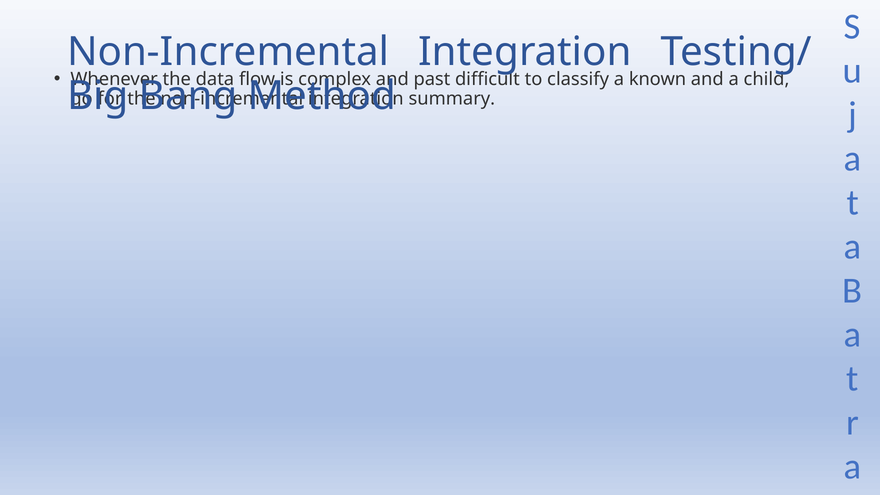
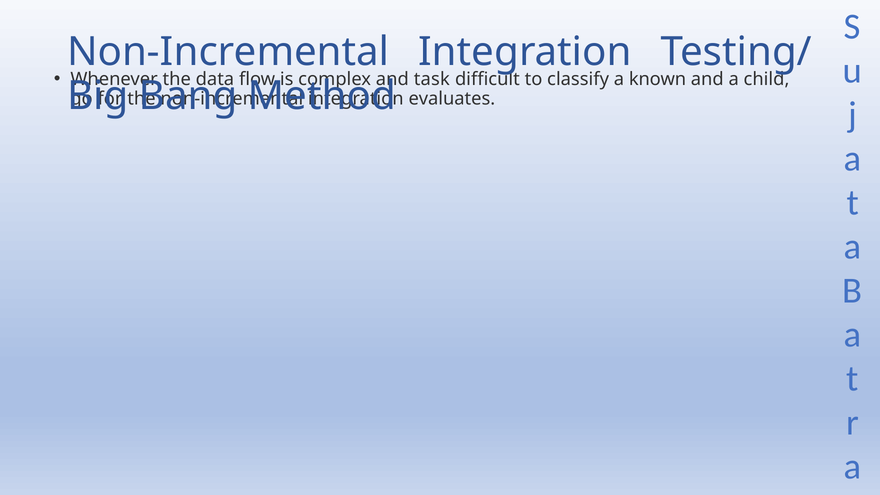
past: past -> task (432, 79)
summary: summary -> evaluates (452, 99)
